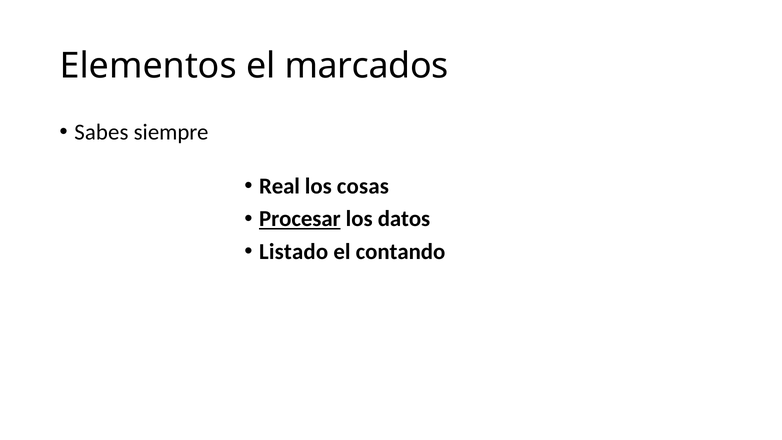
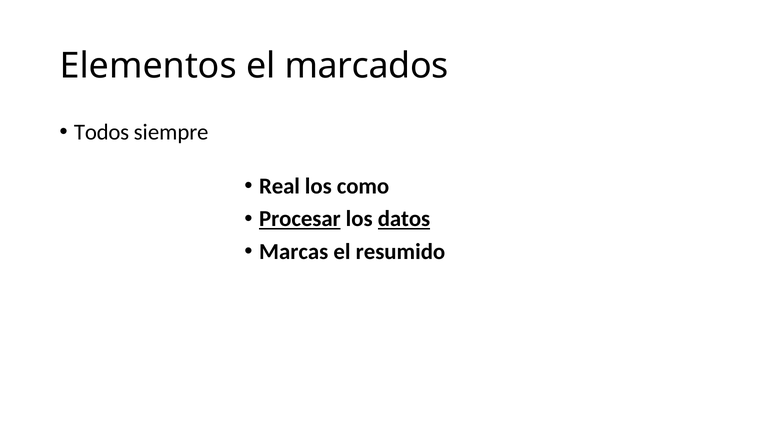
Sabes: Sabes -> Todos (102, 132)
cosas: cosas -> como (363, 186)
datos underline: none -> present (404, 219)
Listado: Listado -> Marcas (294, 252)
contando: contando -> resumido (400, 252)
